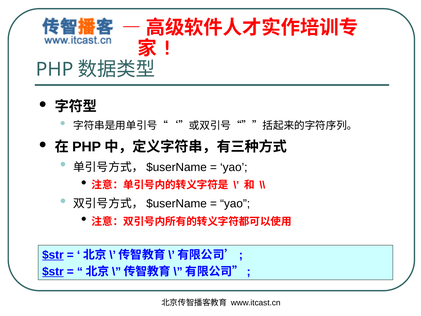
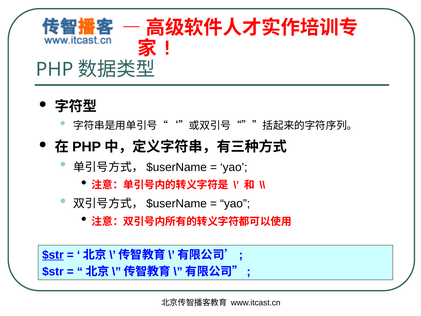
$str underline: present -> none (53, 271)
